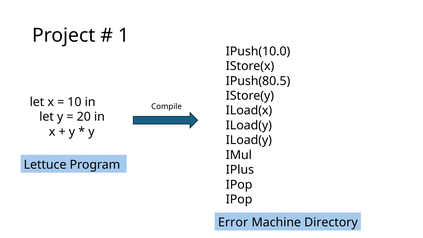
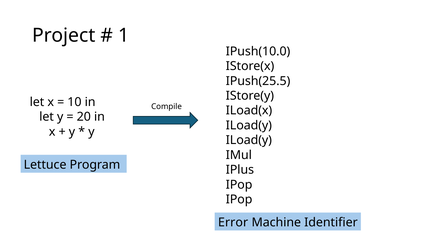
IPush(80.5: IPush(80.5 -> IPush(25.5 (258, 81)
Directory: Directory -> Identifier (331, 222)
